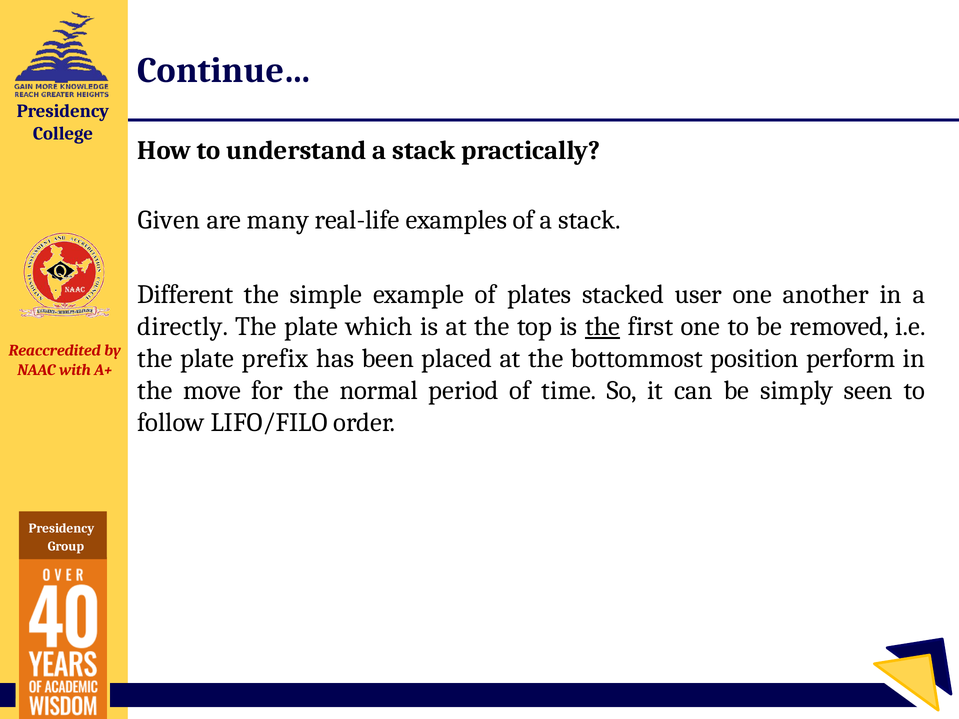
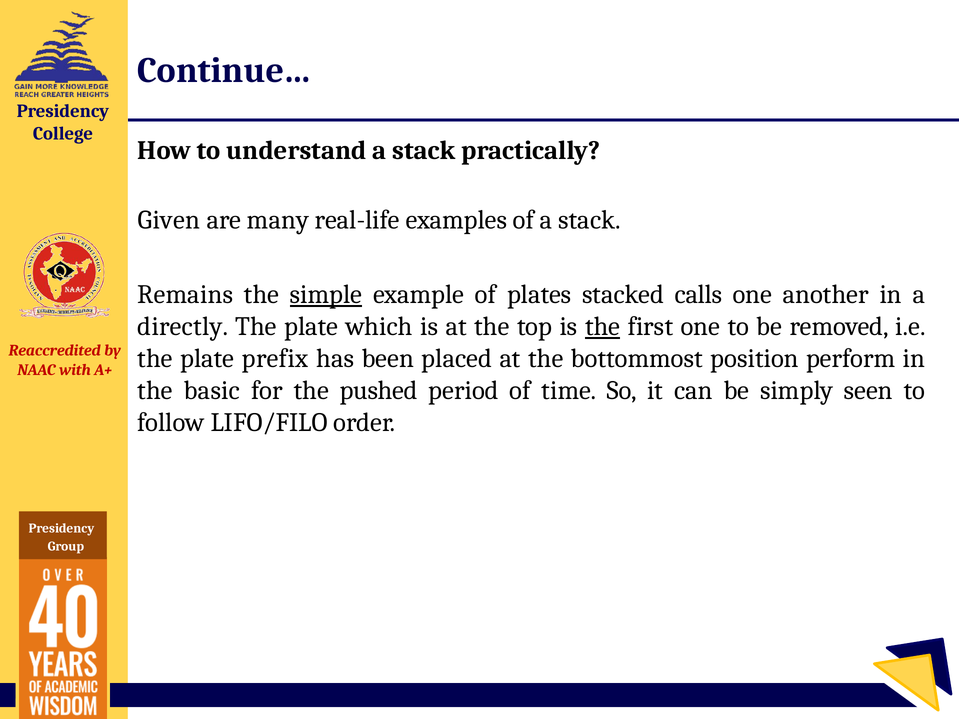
Different: Different -> Remains (185, 295)
simple underline: none -> present (326, 295)
user: user -> calls (698, 295)
move: move -> basic (212, 391)
normal: normal -> pushed (379, 391)
